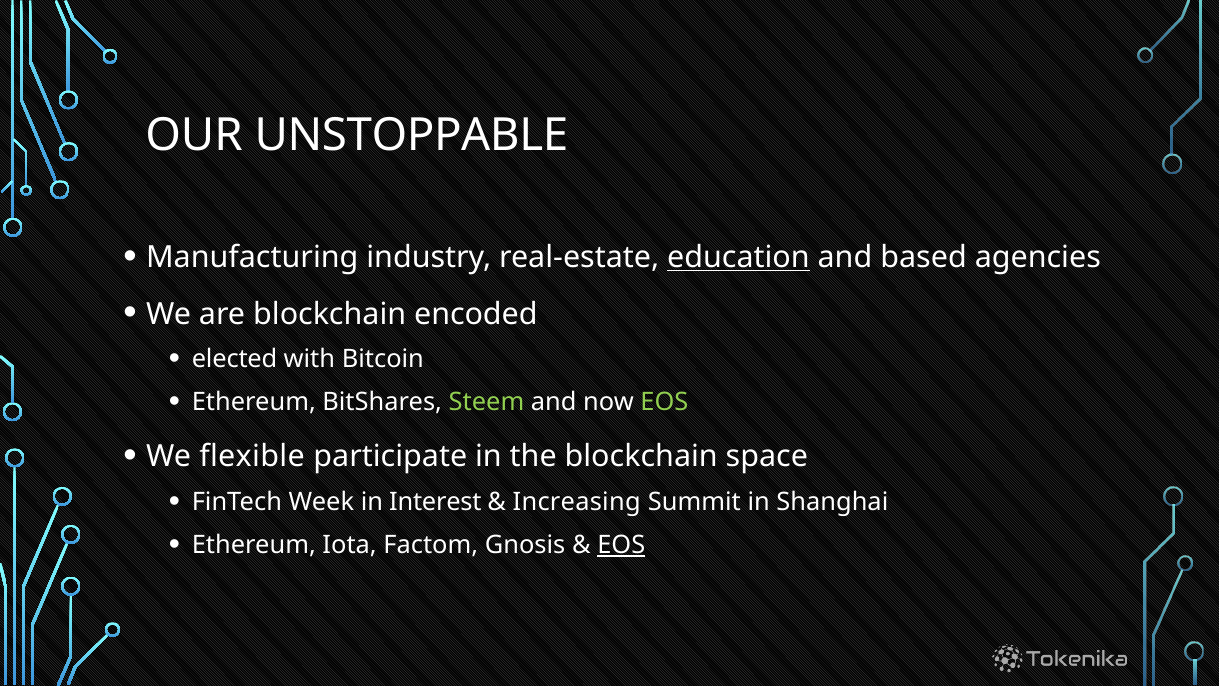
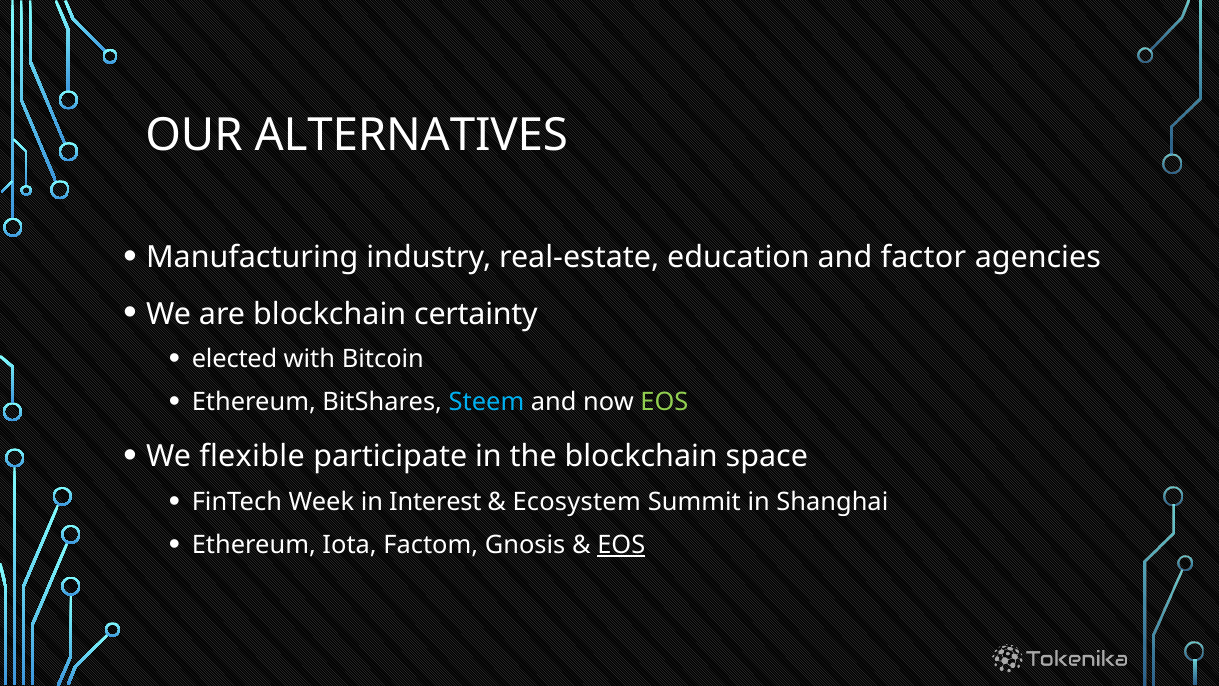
UNSTOPPABLE: UNSTOPPABLE -> ALTERNATIVES (411, 135)
education underline: present -> none (738, 257)
based: based -> factor (923, 257)
encoded: encoded -> certainty (476, 314)
Steem colour: light green -> light blue (486, 402)
Increasing: Increasing -> Ecosystem (577, 502)
